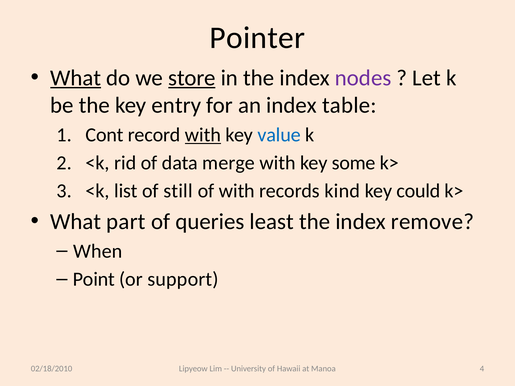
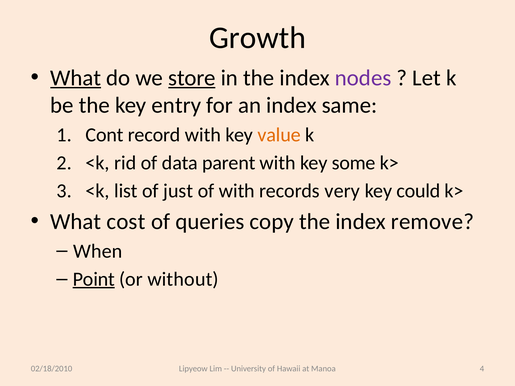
Pointer: Pointer -> Growth (257, 38)
table: table -> same (349, 105)
with underline: present -> none (203, 135)
value colour: blue -> orange (279, 135)
merge: merge -> parent (229, 163)
still: still -> just (178, 191)
kind: kind -> very (342, 191)
part: part -> cost (126, 222)
least: least -> copy (272, 222)
Point underline: none -> present (94, 279)
support: support -> without (183, 279)
